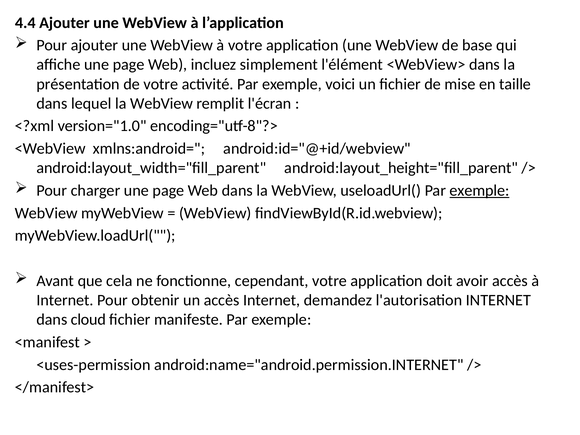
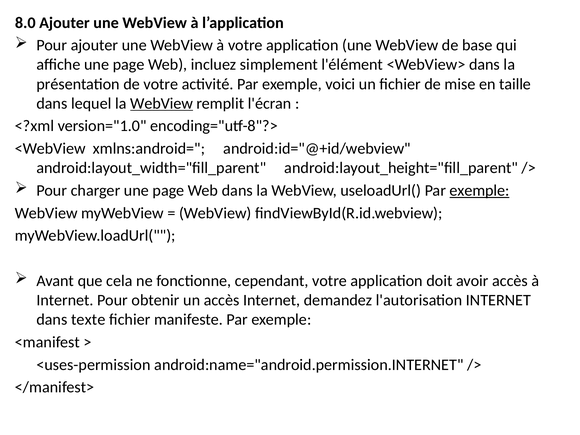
4.4: 4.4 -> 8.0 (25, 23)
WebView underline: none -> present (162, 103)
cloud: cloud -> texte (88, 320)
